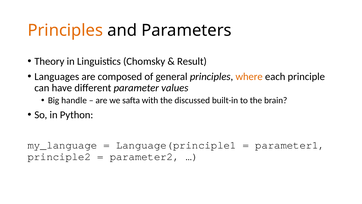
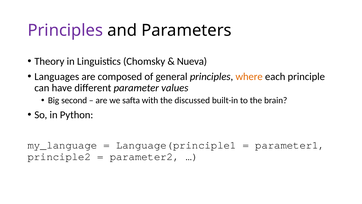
Principles colour: orange -> purple (65, 30)
Result: Result -> Nueva (192, 61)
handle: handle -> second (74, 100)
